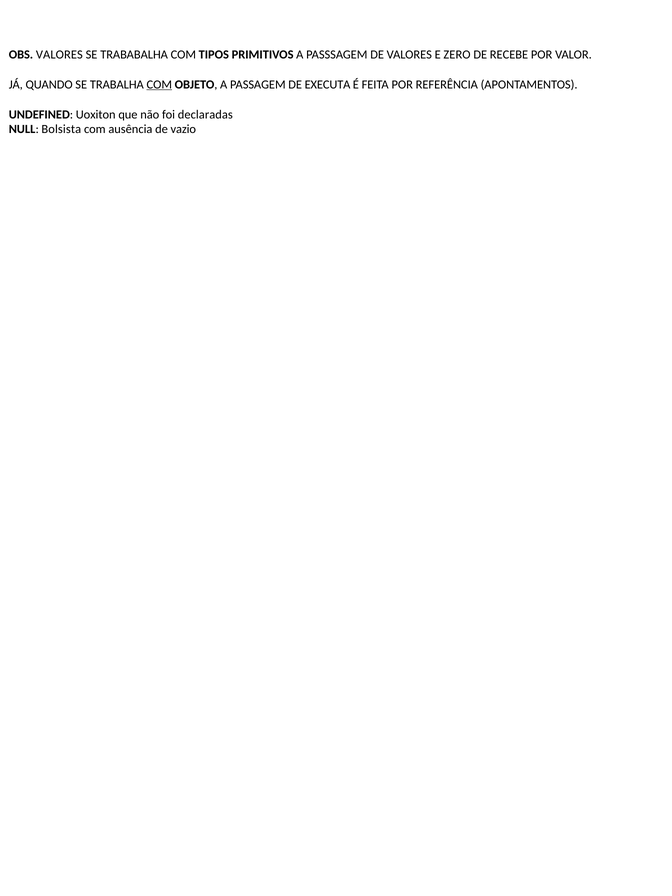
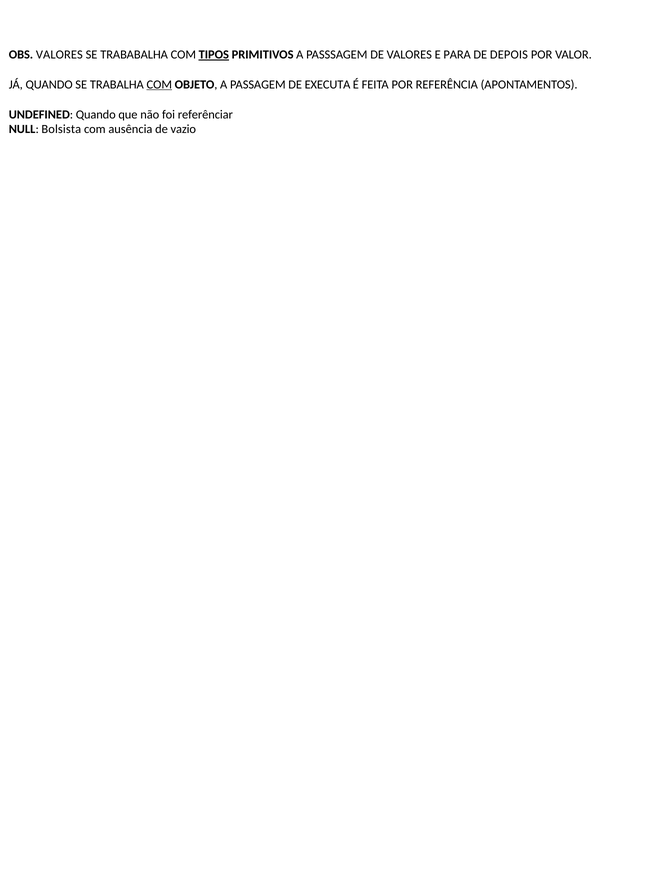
TIPOS underline: none -> present (214, 55)
ZERO: ZERO -> PARA (457, 55)
RECEBE: RECEBE -> DEPOIS (509, 55)
UNDEFINED Uoxiton: Uoxiton -> Quando (96, 114)
declaradas: declaradas -> referênciar (205, 114)
